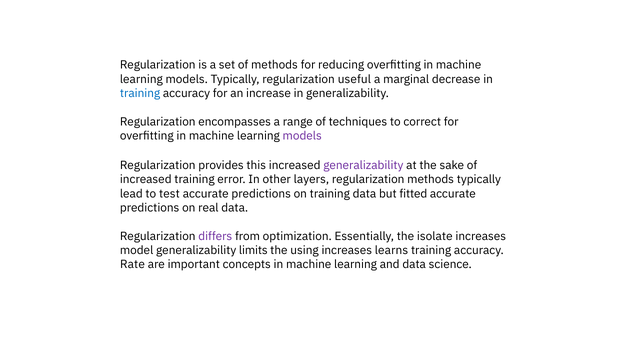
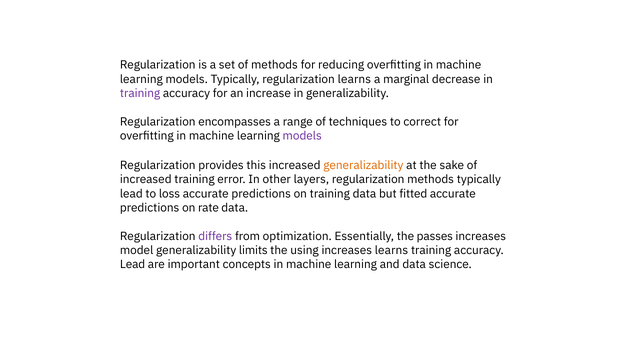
regularization useful: useful -> learns (354, 79)
training colour: blue -> purple (140, 93)
generalizability colour: purple -> orange (363, 165)
test: test -> loss (170, 194)
real: real -> rate (208, 208)
isolate: isolate -> passes (435, 236)
Rate: Rate -> Lead (133, 264)
